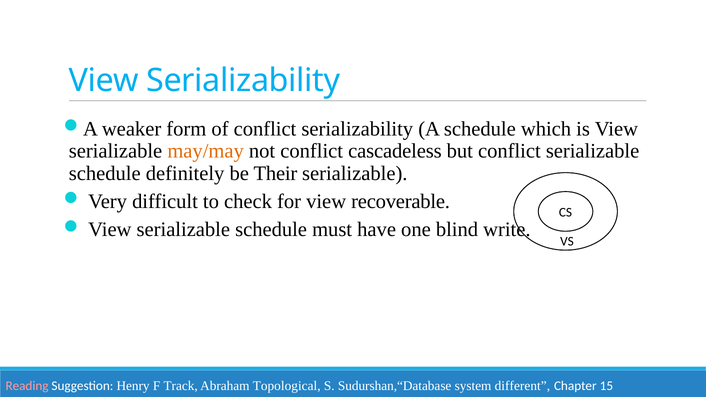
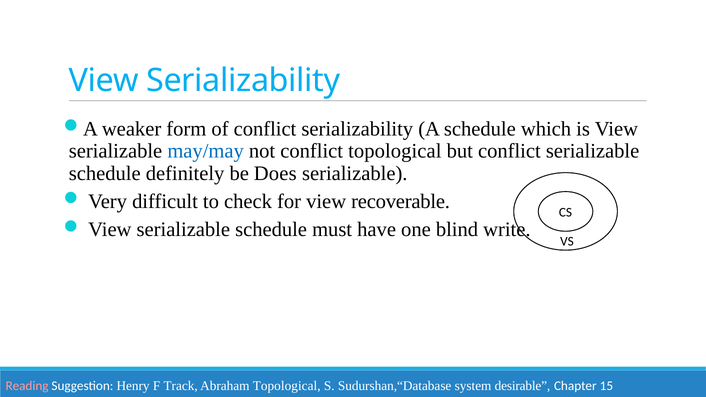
may/may colour: orange -> blue (206, 151)
conflict cascadeless: cascadeless -> topological (395, 151)
Their: Their -> Does (275, 173)
different: different -> desirable (522, 386)
